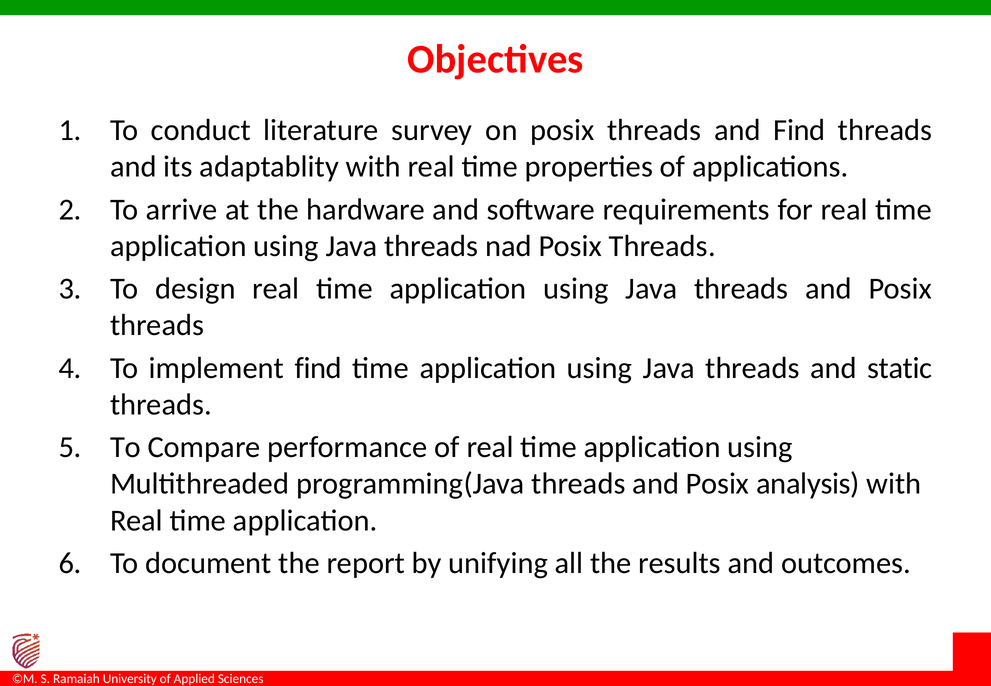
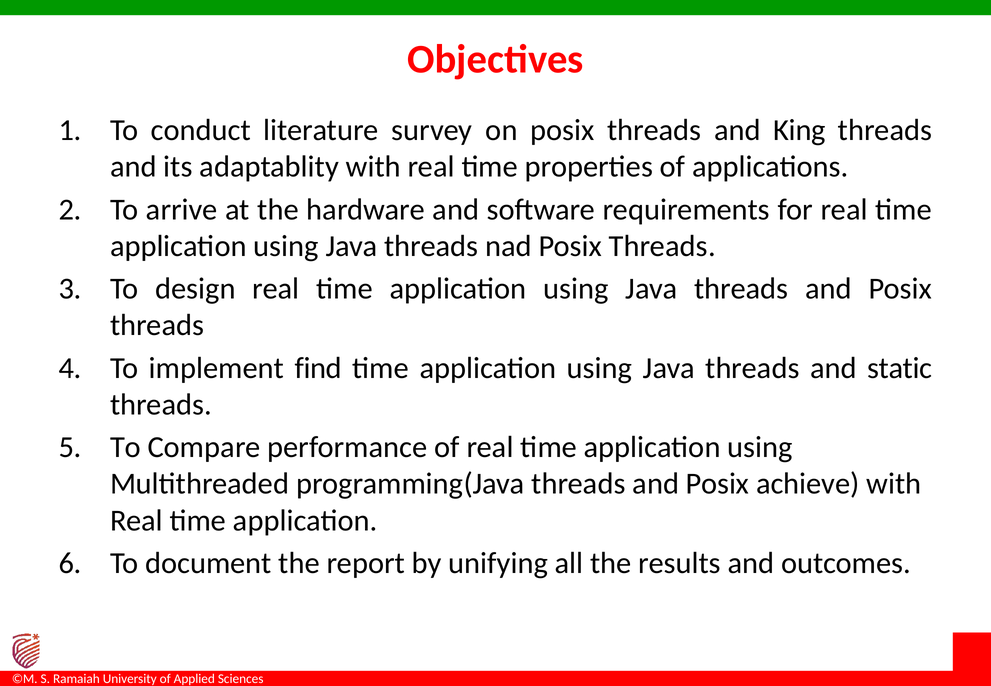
and Find: Find -> King (799, 130)
analysis: analysis -> achieve (808, 484)
